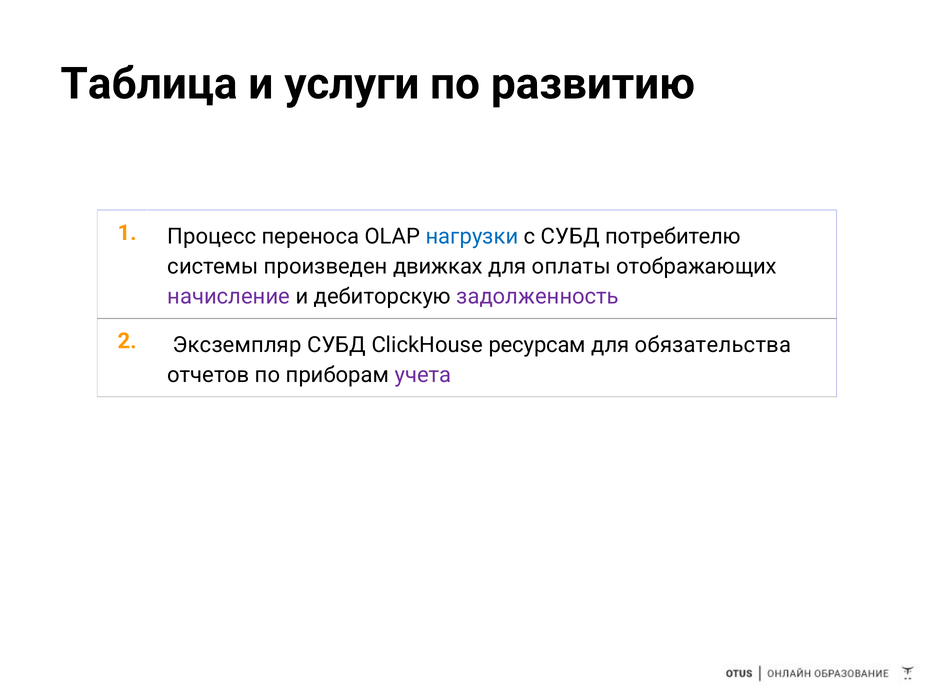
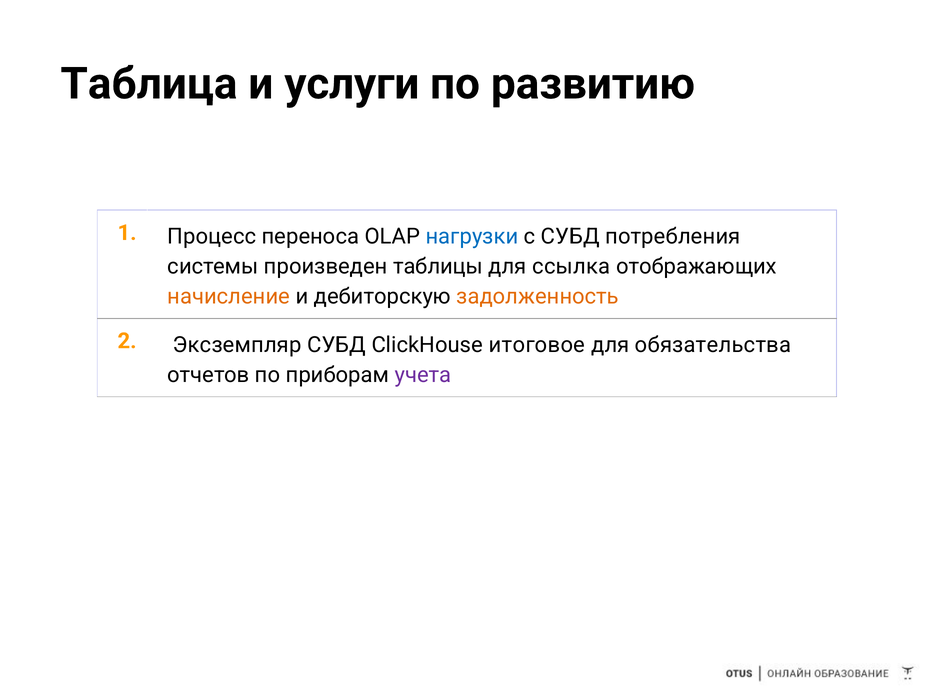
потребителю: потребителю -> потребления (673, 237)
движках: движках -> таблицы (438, 267)
оплаты: оплаты -> ссылка (571, 267)
начисление colour: purple -> orange (229, 297)
задолженность colour: purple -> orange (538, 297)
ресурсам: ресурсам -> итоговое (537, 345)
